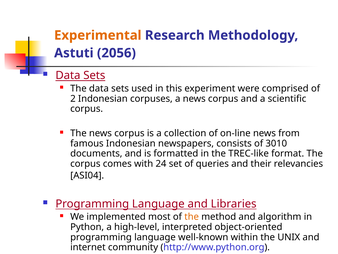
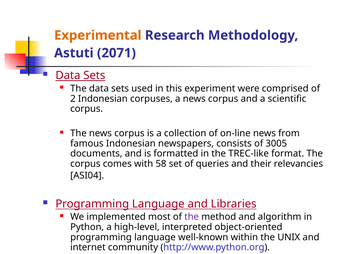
2056: 2056 -> 2071 (116, 53)
3010: 3010 -> 3005 (276, 143)
24: 24 -> 58 (161, 163)
the colour: orange -> purple (192, 216)
